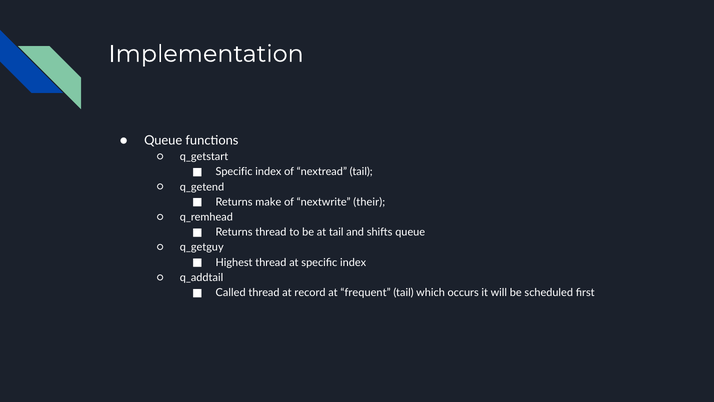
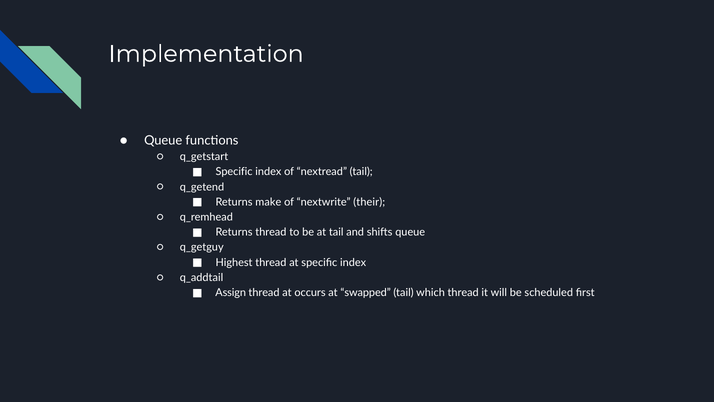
Called: Called -> Assign (231, 292)
record: record -> occurs (310, 292)
frequent: frequent -> swapped (366, 292)
which occurs: occurs -> thread (463, 292)
